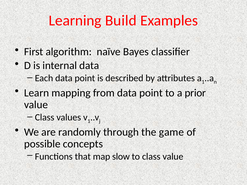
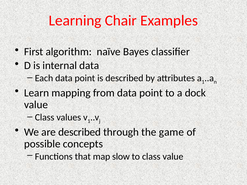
Build: Build -> Chair (121, 21)
prior: prior -> dock (195, 93)
are randomly: randomly -> described (80, 132)
